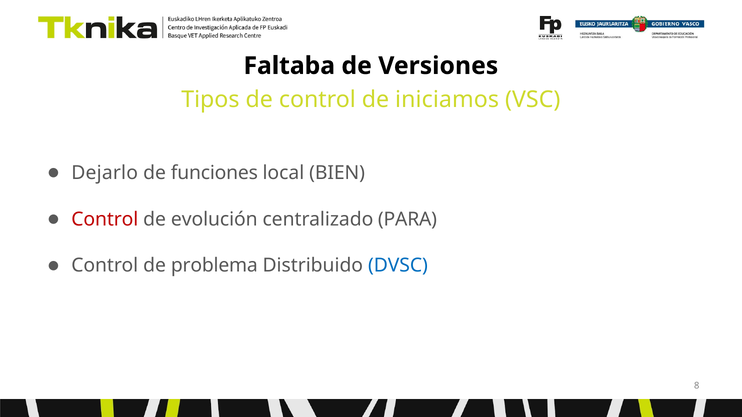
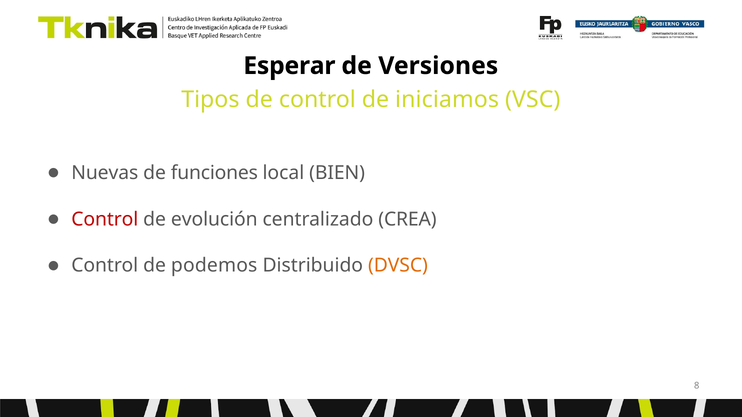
Faltaba: Faltaba -> Esperar (289, 66)
Dejarlo: Dejarlo -> Nuevas (105, 173)
PARA: PARA -> CREA (407, 219)
problema: problema -> podemos (214, 266)
DVSC colour: blue -> orange (398, 266)
